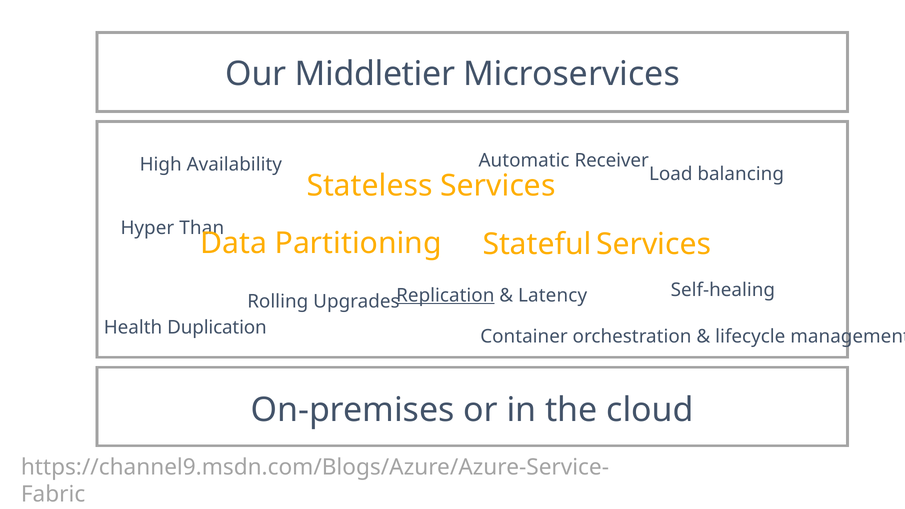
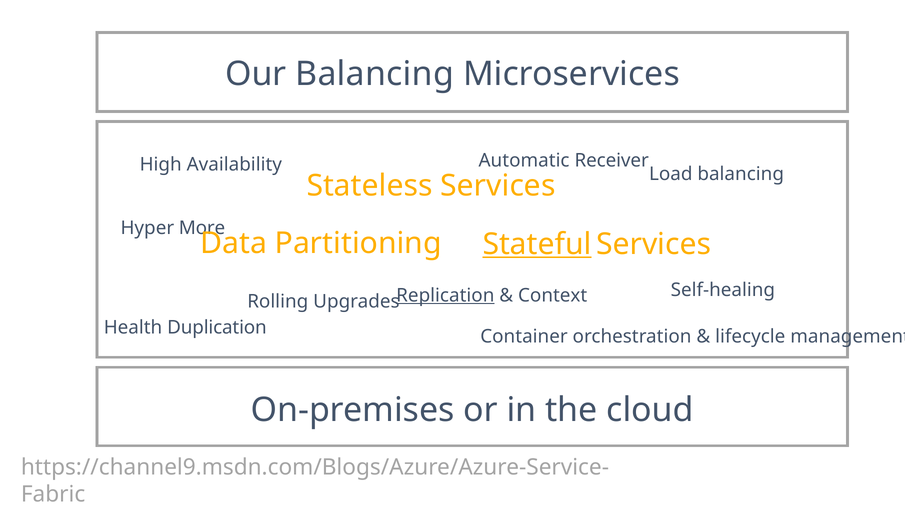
Our Middletier: Middletier -> Balancing (375, 74)
Than: Than -> More (202, 228)
Stateful underline: none -> present (537, 244)
Latency: Latency -> Context (553, 295)
